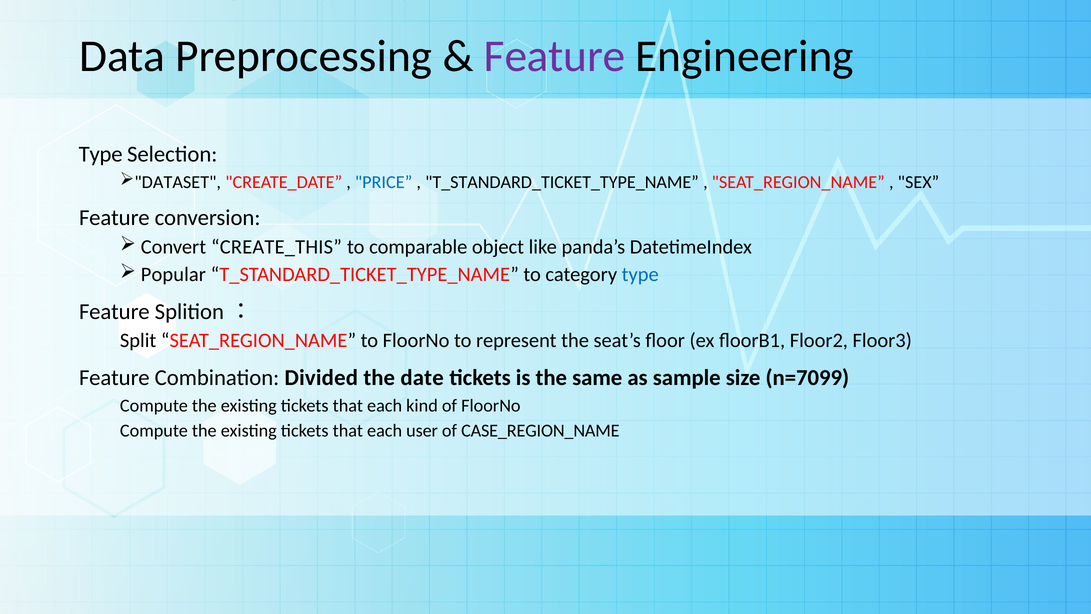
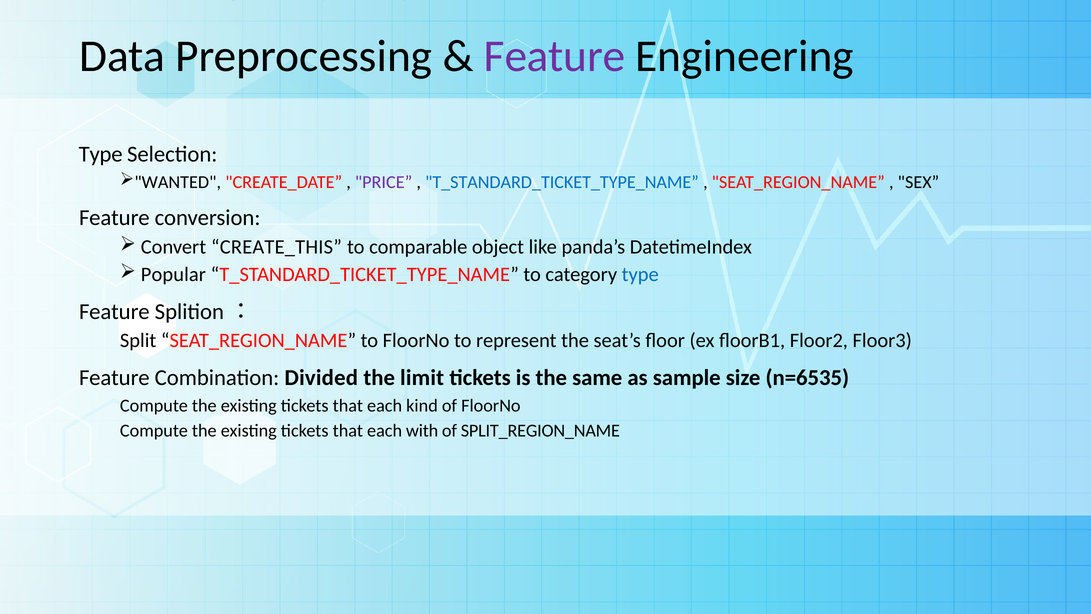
DATASET: DATASET -> WANTED (178, 182)
PRICE colour: blue -> purple (384, 182)
T_STANDARD_TICKET_TYPE_NAME colour: black -> blue (562, 182)
date: date -> limit (422, 378)
n=7099: n=7099 -> n=6535 (807, 378)
user: user -> with (422, 431)
CASE_REGION_NAME: CASE_REGION_NAME -> SPLIT_REGION_NAME (540, 431)
